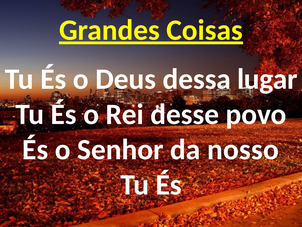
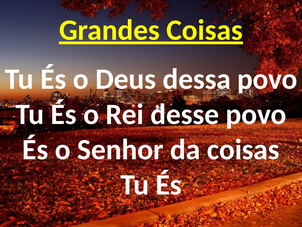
dessa lugar: lugar -> povo (267, 79)
da nosso: nosso -> coisas (243, 149)
